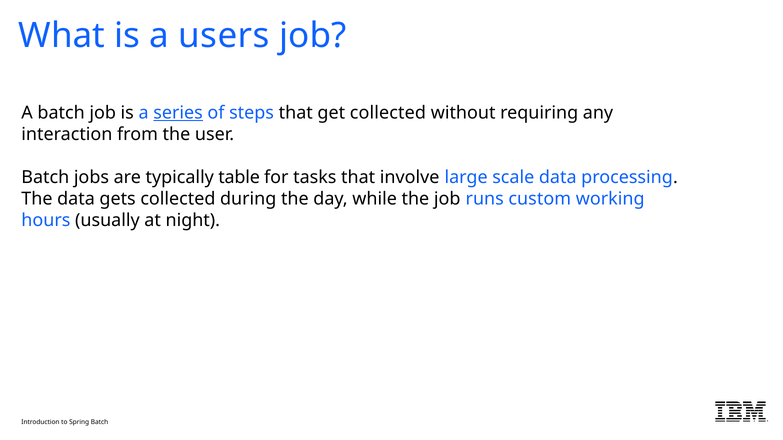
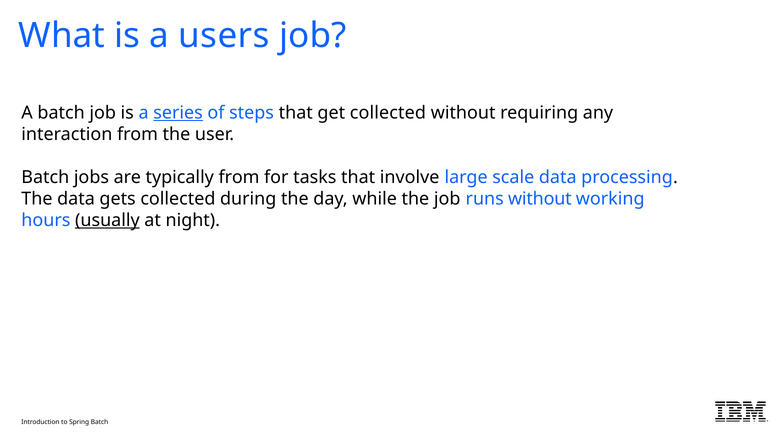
typically table: table -> from (239, 177)
runs custom: custom -> without (540, 199)
usually underline: none -> present (107, 220)
